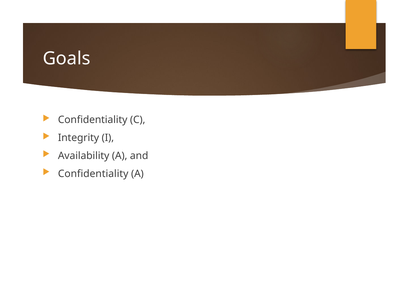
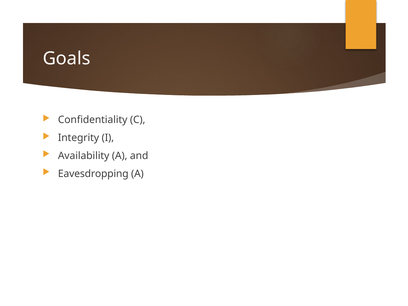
Confidentiality: Confidentiality -> Eavesdropping (93, 174)
